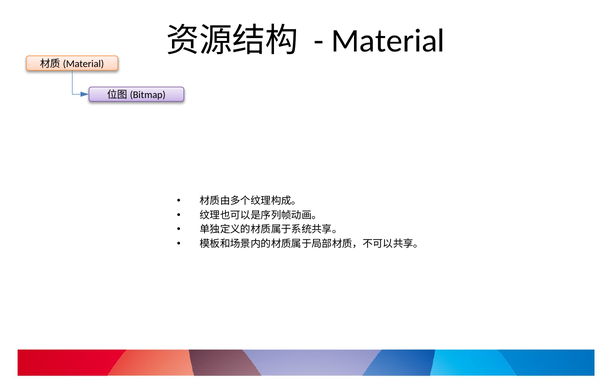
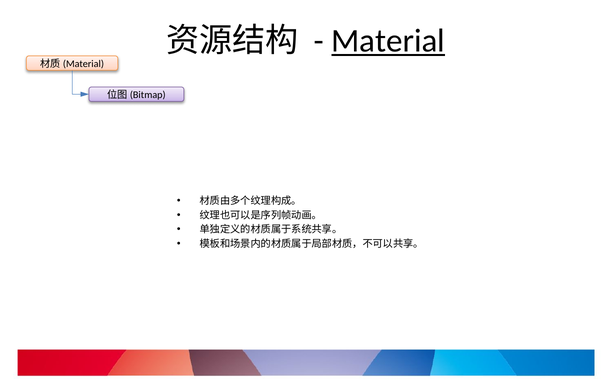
Material underline: none -> present (388, 41)
